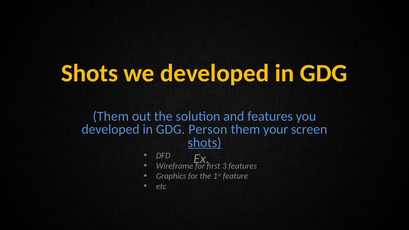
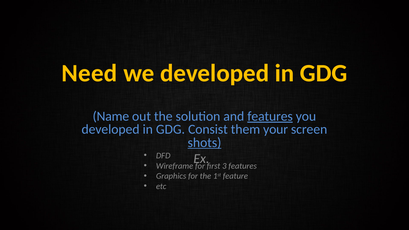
Shots: Shots -> Need (89, 73)
Them: Them -> Name (111, 116)
features underline: none -> present (270, 116)
Person: Person -> Consist (208, 129)
